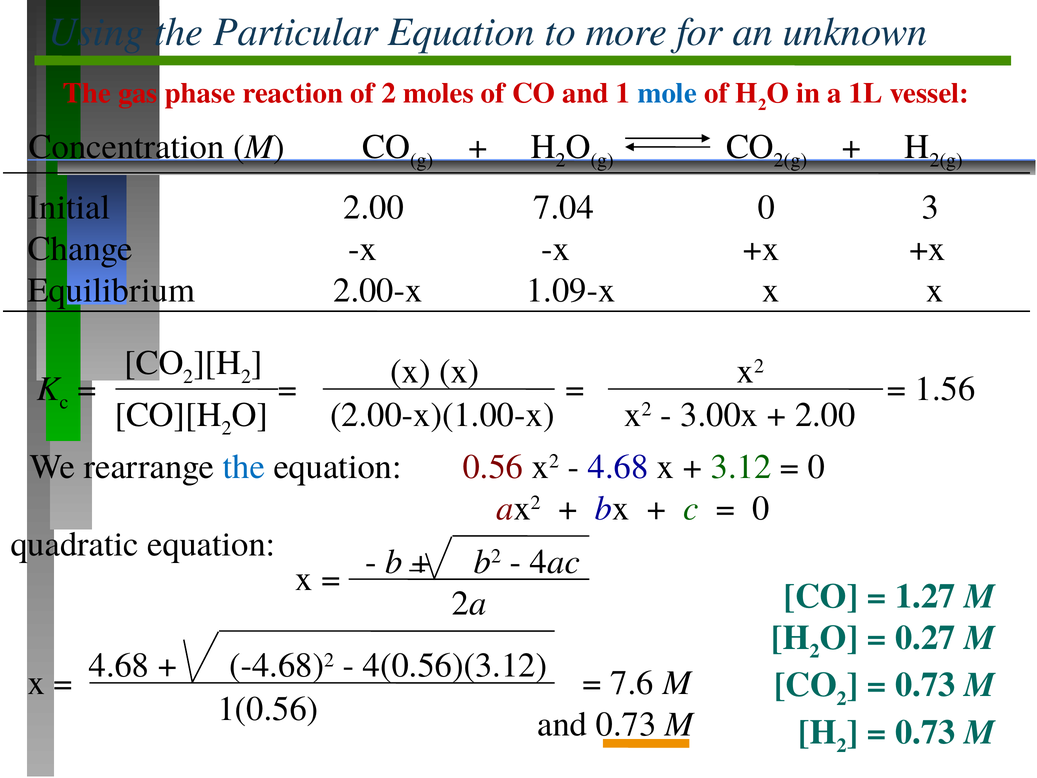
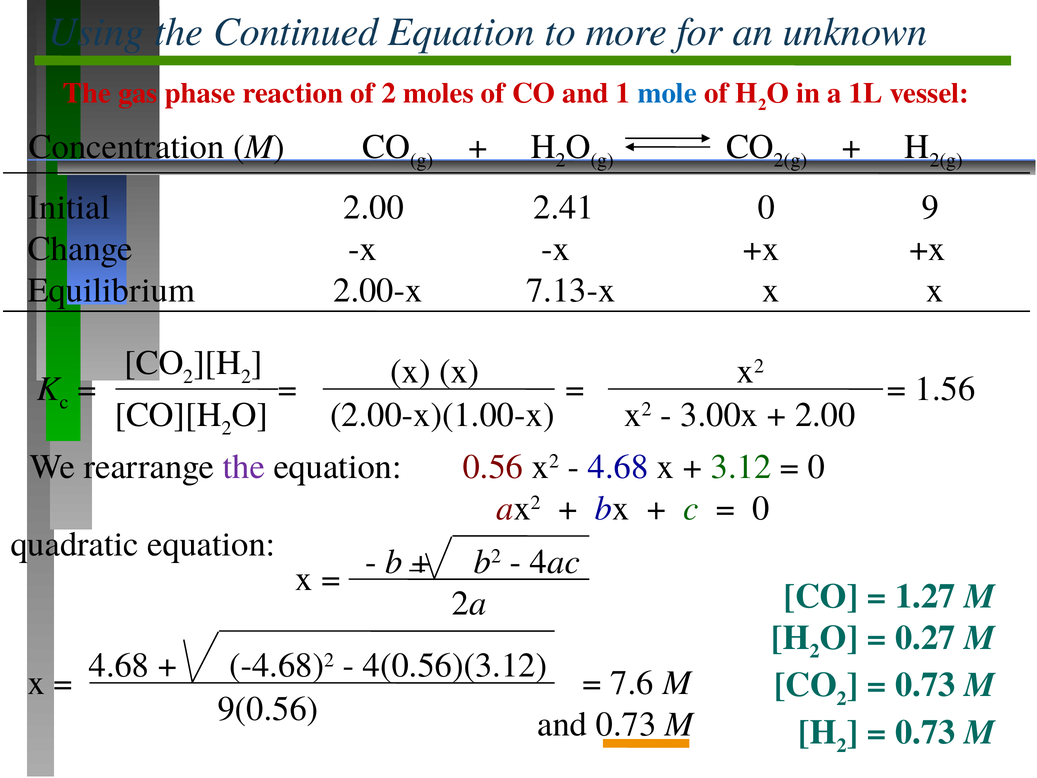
Particular: Particular -> Continued (296, 32)
7.04: 7.04 -> 2.41 (564, 207)
3: 3 -> 9 (931, 207)
1.09-x: 1.09-x -> 7.13-x (571, 290)
the colour: blue -> purple (244, 467)
1(0.56: 1(0.56 -> 9(0.56 (268, 708)
